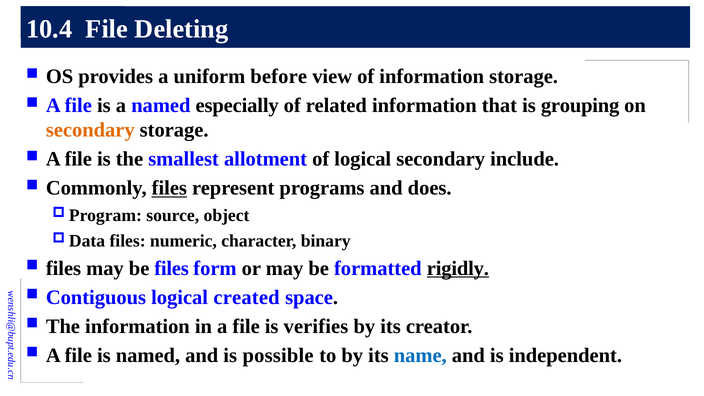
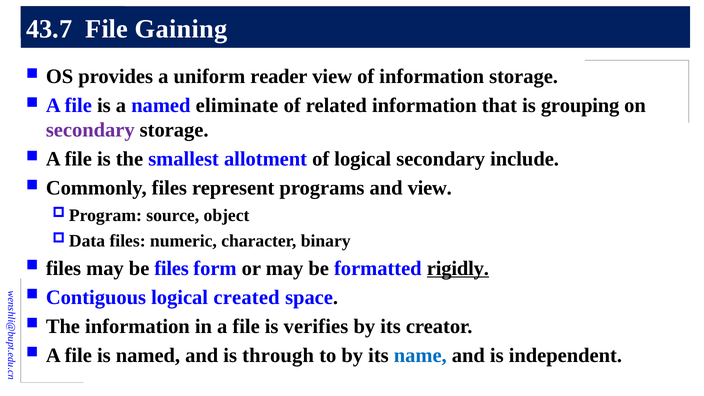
10.4: 10.4 -> 43.7 (49, 29)
Deleting: Deleting -> Gaining (181, 29)
before: before -> reader (279, 77)
especially: especially -> eliminate (237, 106)
secondary colour: orange -> purple (90, 130)
files underline: present -> none (169, 188)
and does: does -> view (430, 188)
possible: possible -> through (278, 355)
